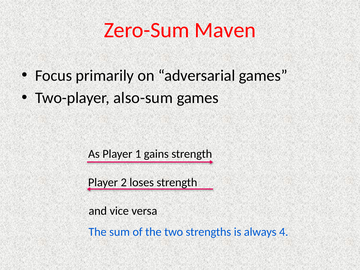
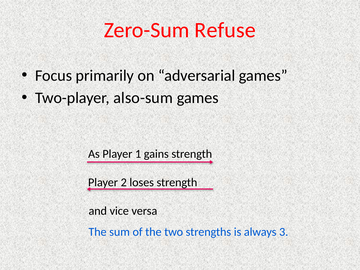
Maven: Maven -> Refuse (225, 30)
4: 4 -> 3 (284, 232)
